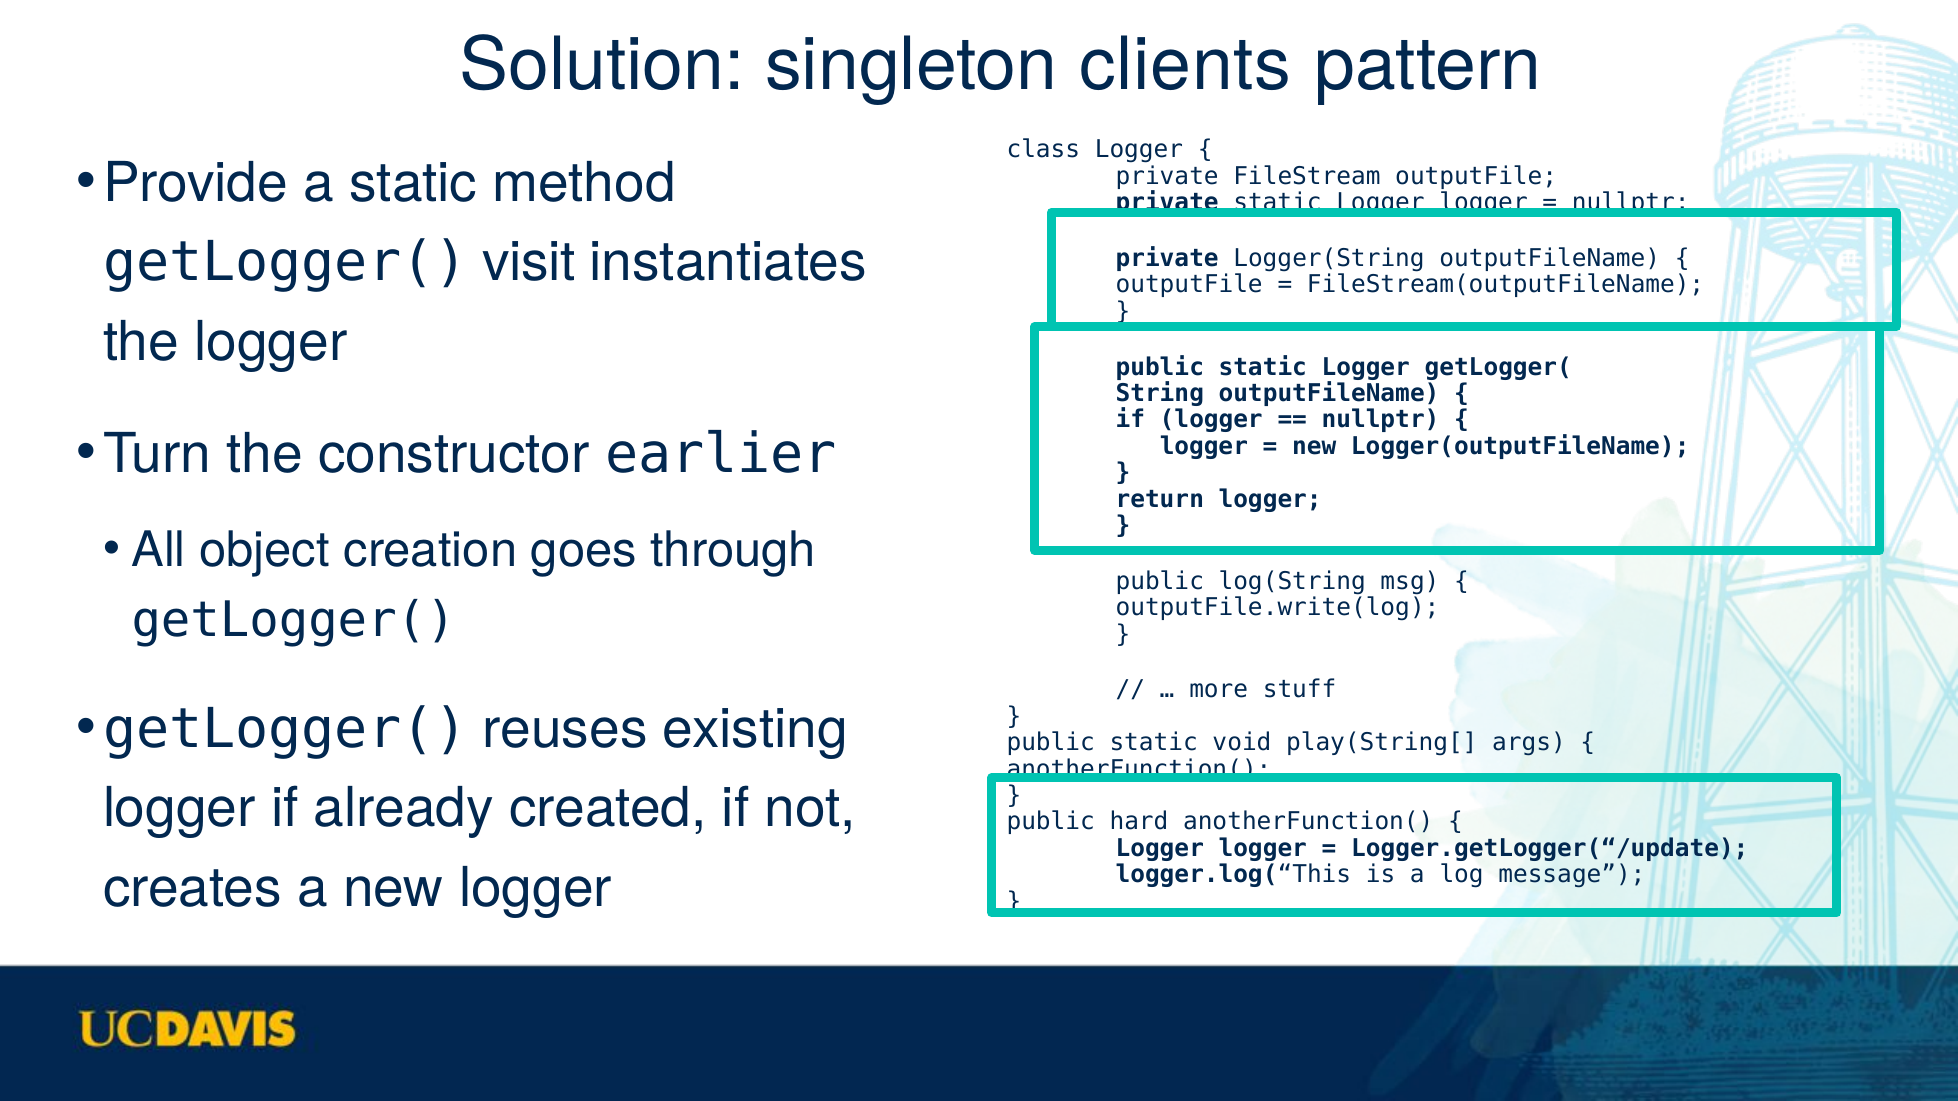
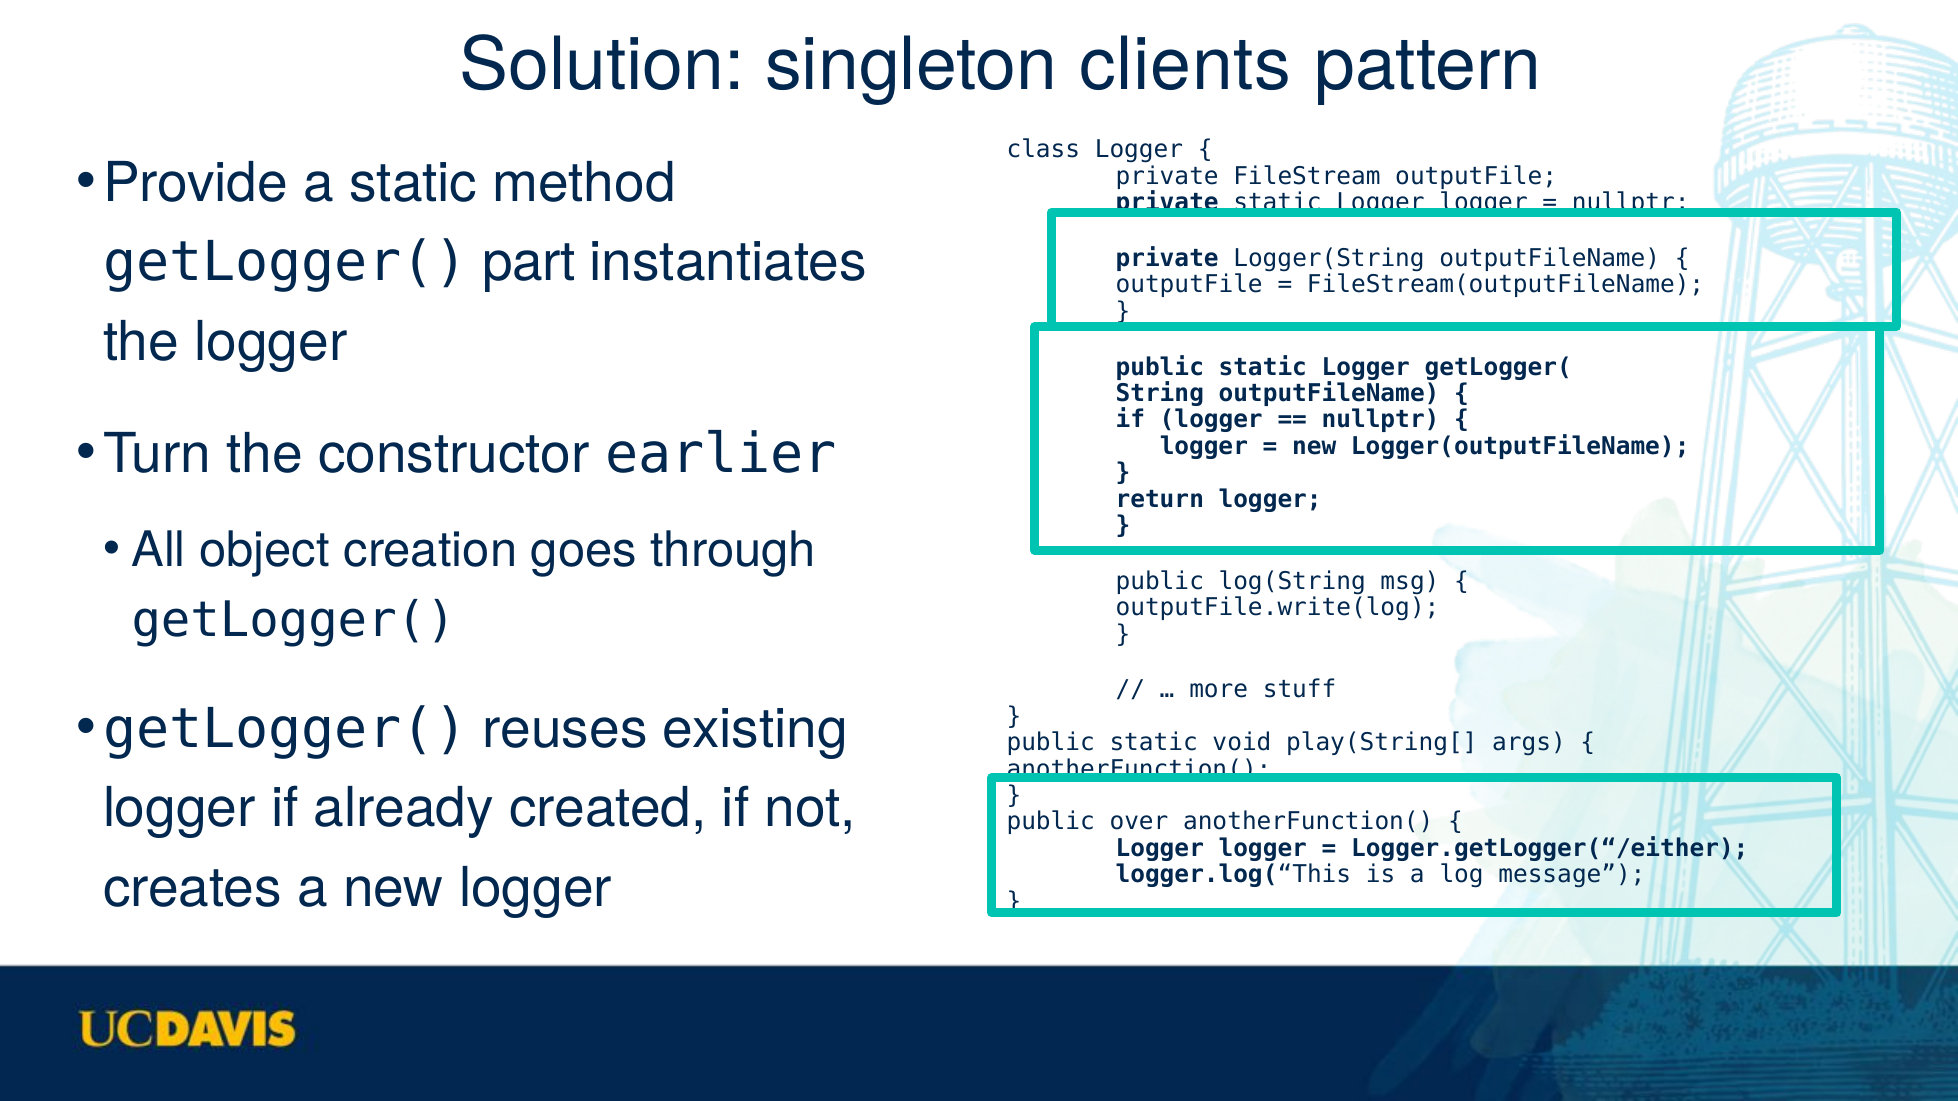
visit: visit -> part (529, 263)
hard: hard -> over (1139, 822)
Logger.getLogger(“/update: Logger.getLogger(“/update -> Logger.getLogger(“/either (1550, 849)
